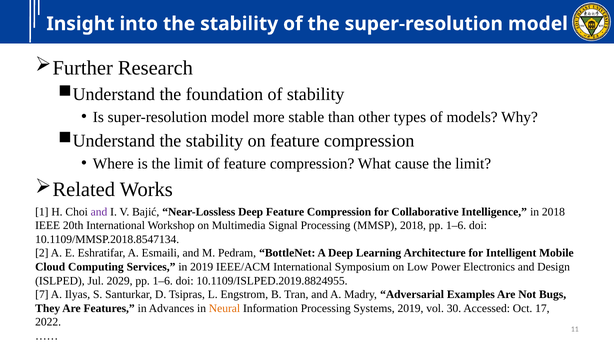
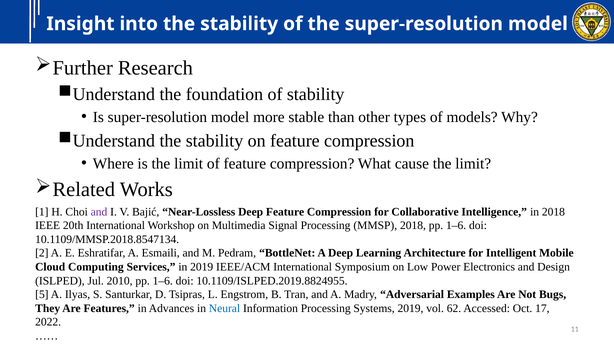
2029: 2029 -> 2010 (120, 281)
7: 7 -> 5 (42, 295)
Neural colour: orange -> blue (225, 309)
30: 30 -> 62 (454, 309)
